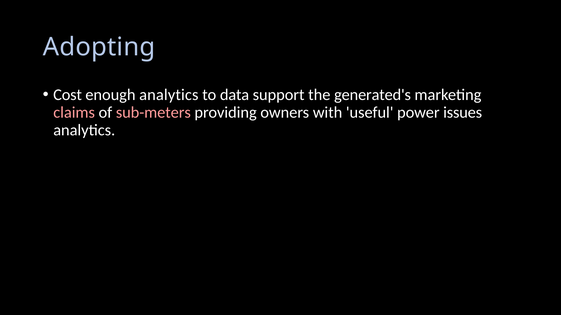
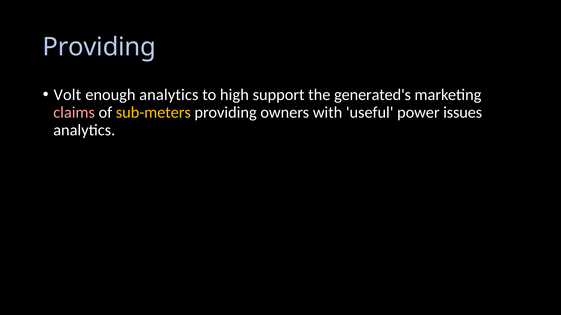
Adopting: Adopting -> Providing (99, 47)
Cost: Cost -> Volt (67, 95)
data: data -> high (234, 95)
sub-meters colour: pink -> yellow (153, 113)
